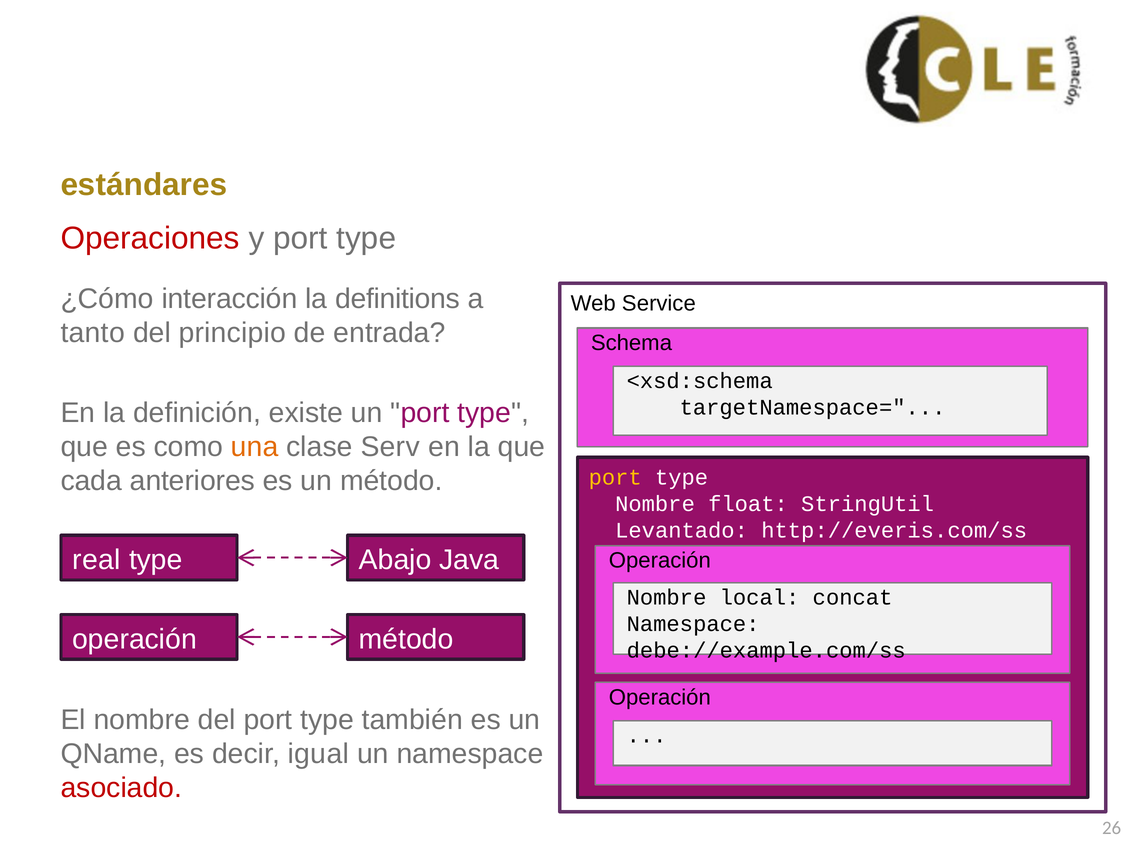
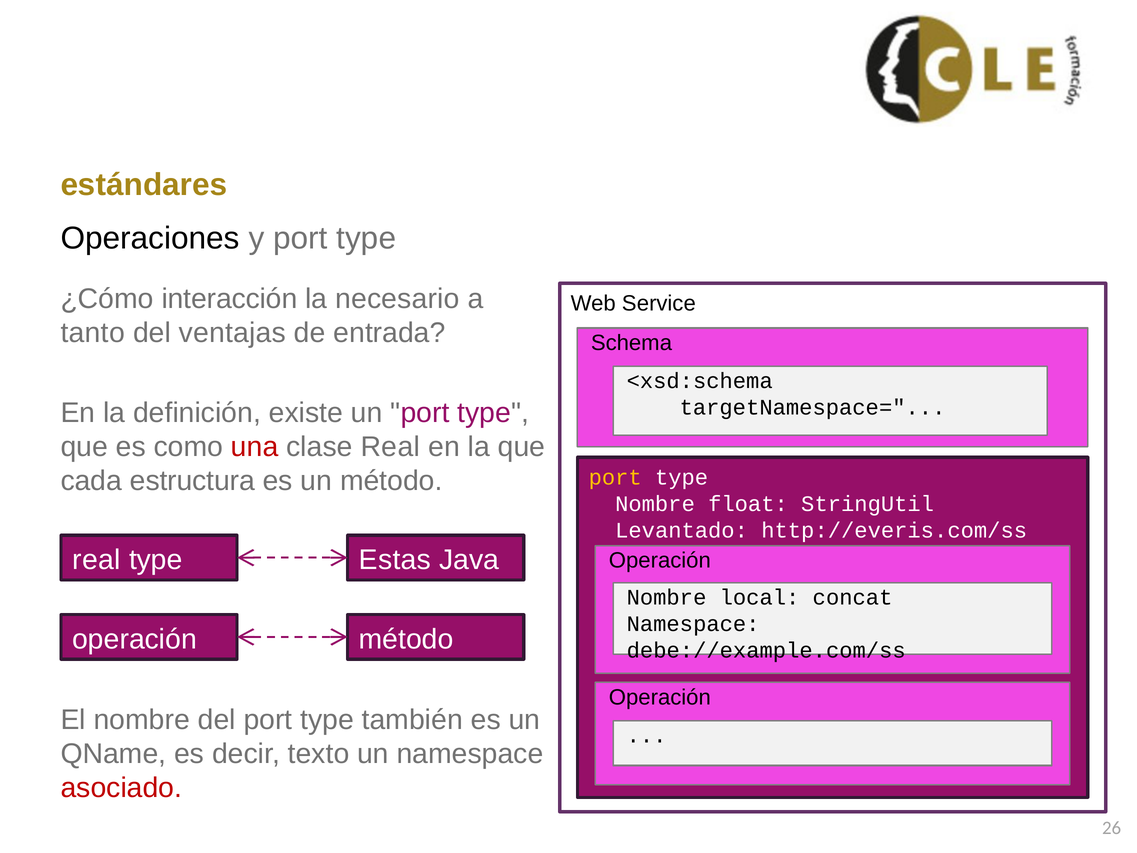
Operaciones colour: red -> black (150, 238)
definitions: definitions -> necesario (397, 299)
principio: principio -> ventajas (232, 333)
una colour: orange -> red (255, 447)
clase Serv: Serv -> Real (390, 447)
anteriores: anteriores -> estructura (192, 481)
Abajo: Abajo -> Estas (395, 560)
igual: igual -> texto (319, 754)
